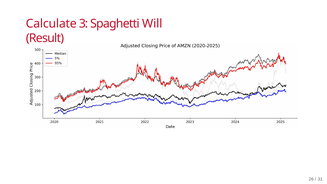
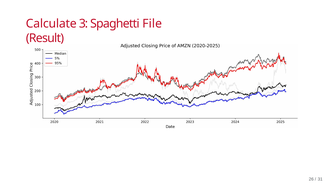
Will: Will -> File (152, 24)
